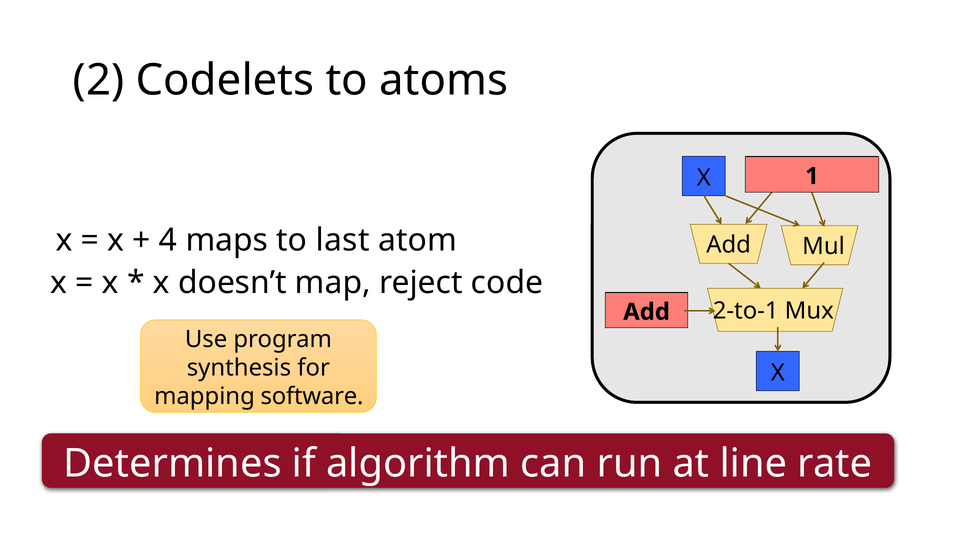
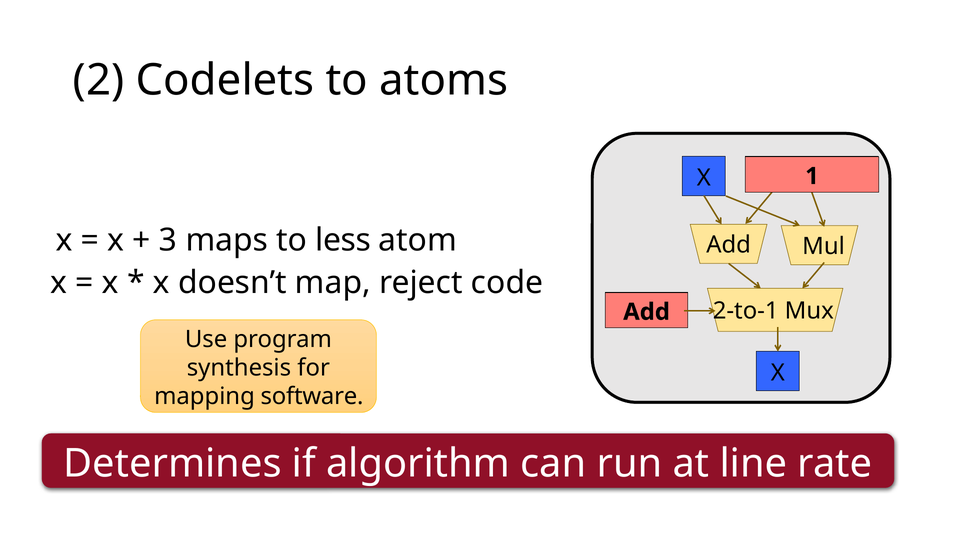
4: 4 -> 3 (168, 240)
last: last -> less (343, 240)
